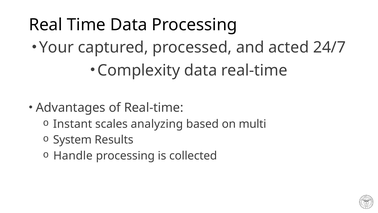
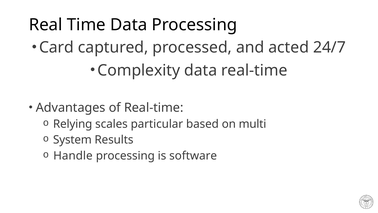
Your: Your -> Card (56, 47)
Instant: Instant -> Relying (73, 124)
analyzing: analyzing -> particular (157, 124)
collected: collected -> software (193, 155)
